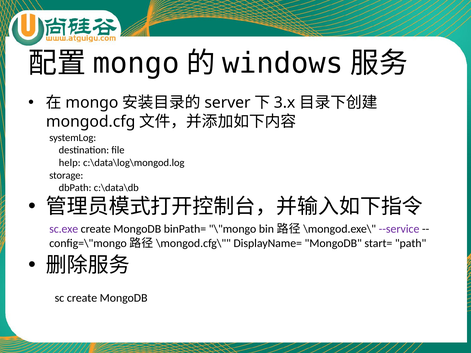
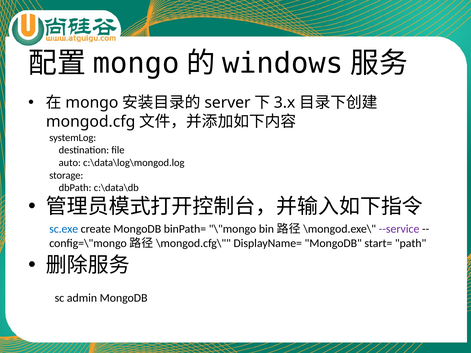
help: help -> auto (70, 163)
sc.exe colour: purple -> blue (64, 229)
sc create: create -> admin (82, 298)
